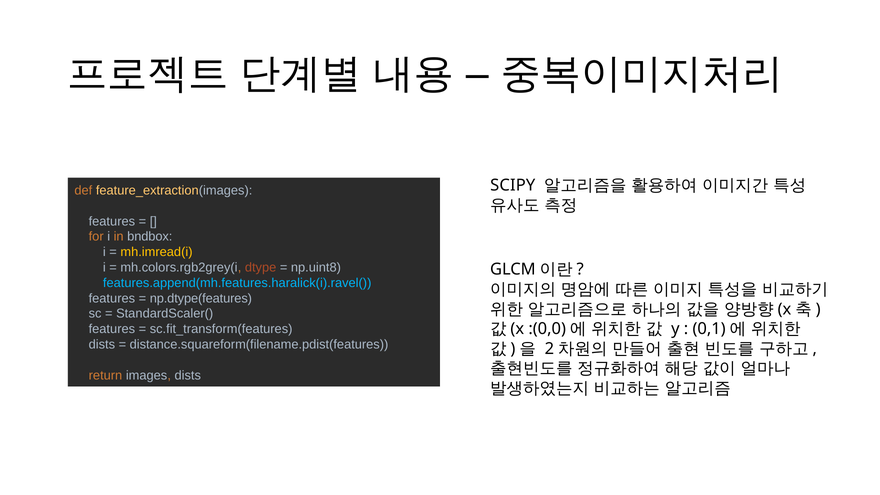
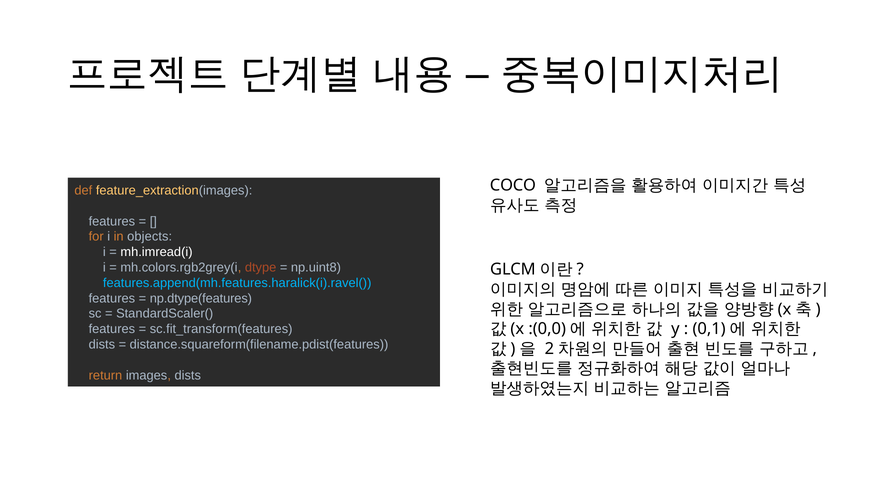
SCIPY: SCIPY -> COCO (513, 186)
bndbox: bndbox -> objects (150, 237)
mh.imread(i colour: yellow -> white (156, 252)
